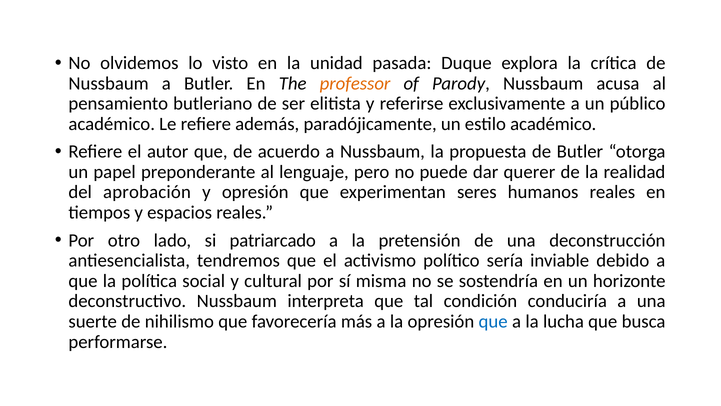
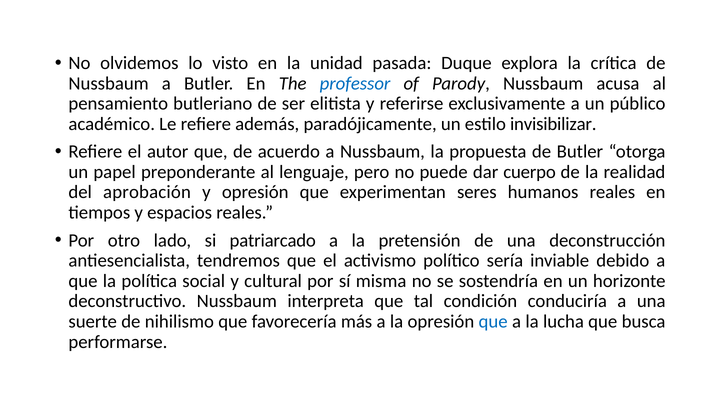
professor colour: orange -> blue (355, 83)
estilo académico: académico -> invisibilizar (553, 124)
querer: querer -> cuerpo (530, 172)
